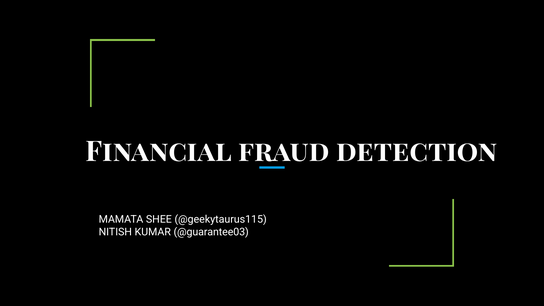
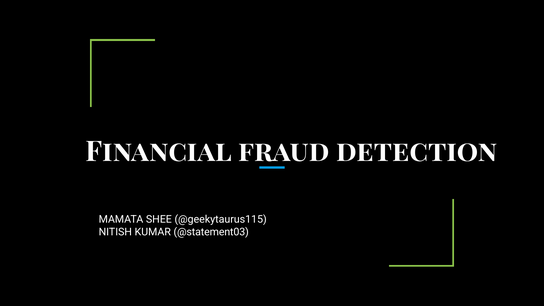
@guarantee03: @guarantee03 -> @statement03 (211, 232)
